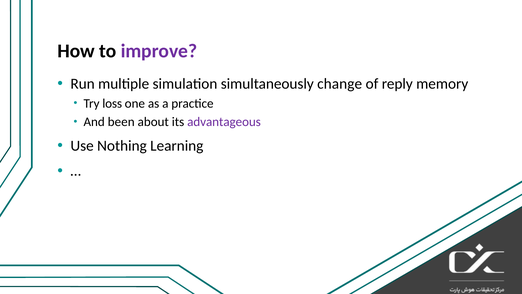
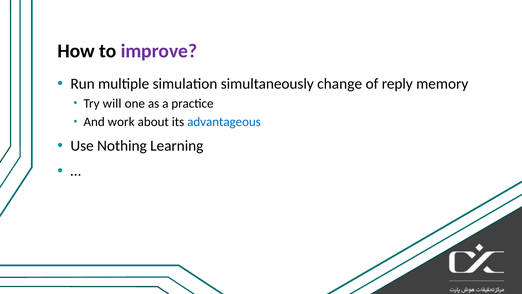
loss: loss -> will (112, 103)
been: been -> work (121, 122)
advantageous colour: purple -> blue (224, 122)
